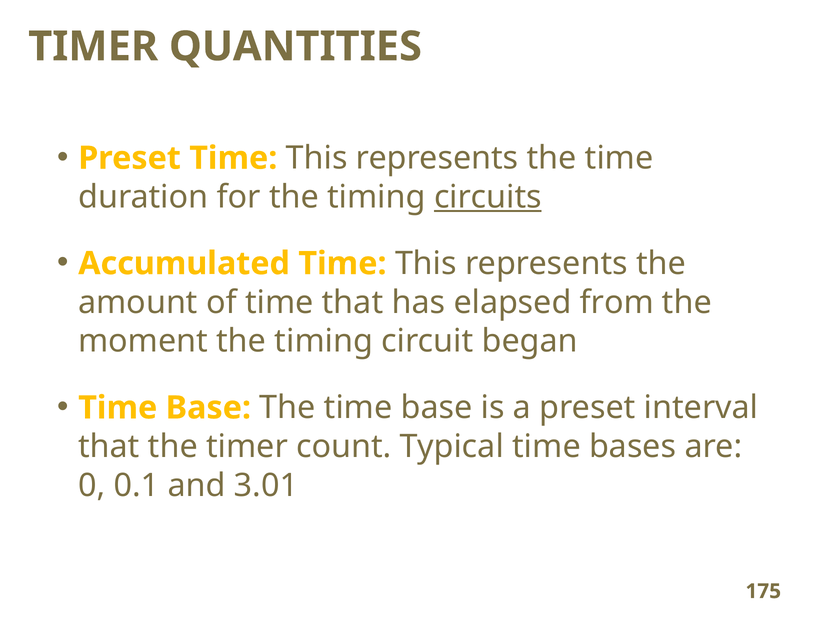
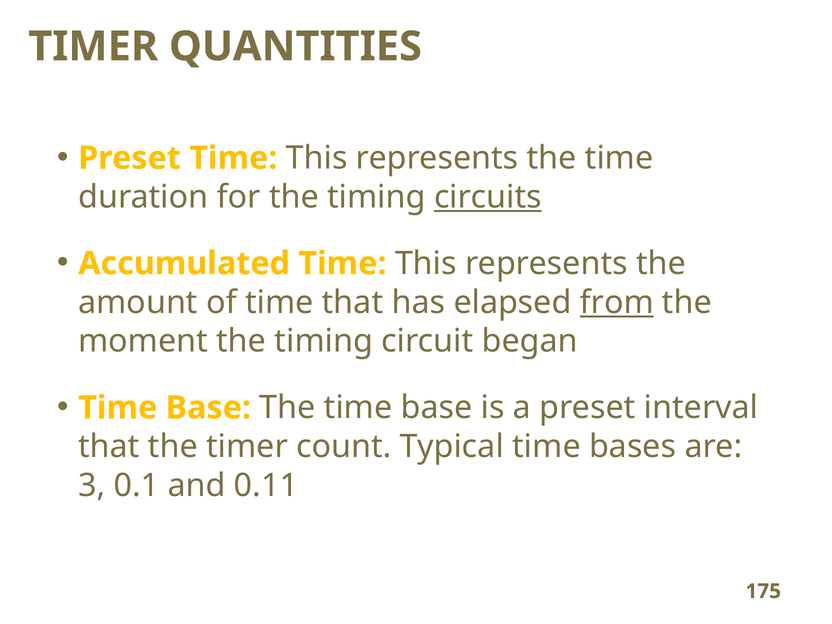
from underline: none -> present (617, 302)
0: 0 -> 3 (92, 485)
3.01: 3.01 -> 0.11 (266, 485)
